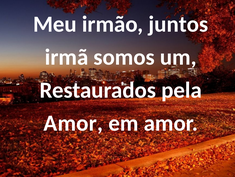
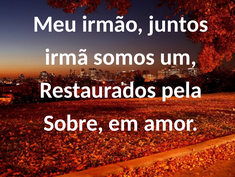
Amor: Amor -> Sobre (73, 123)
